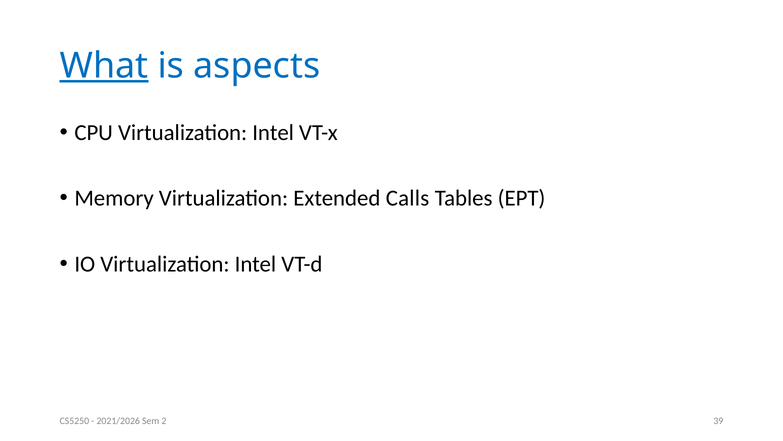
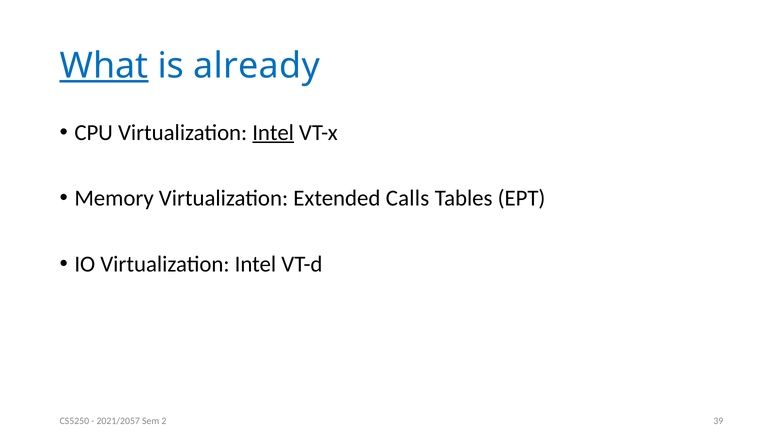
aspects: aspects -> already (257, 66)
Intel underline: none -> present (273, 132)
2021/2026: 2021/2026 -> 2021/2057 (118, 421)
